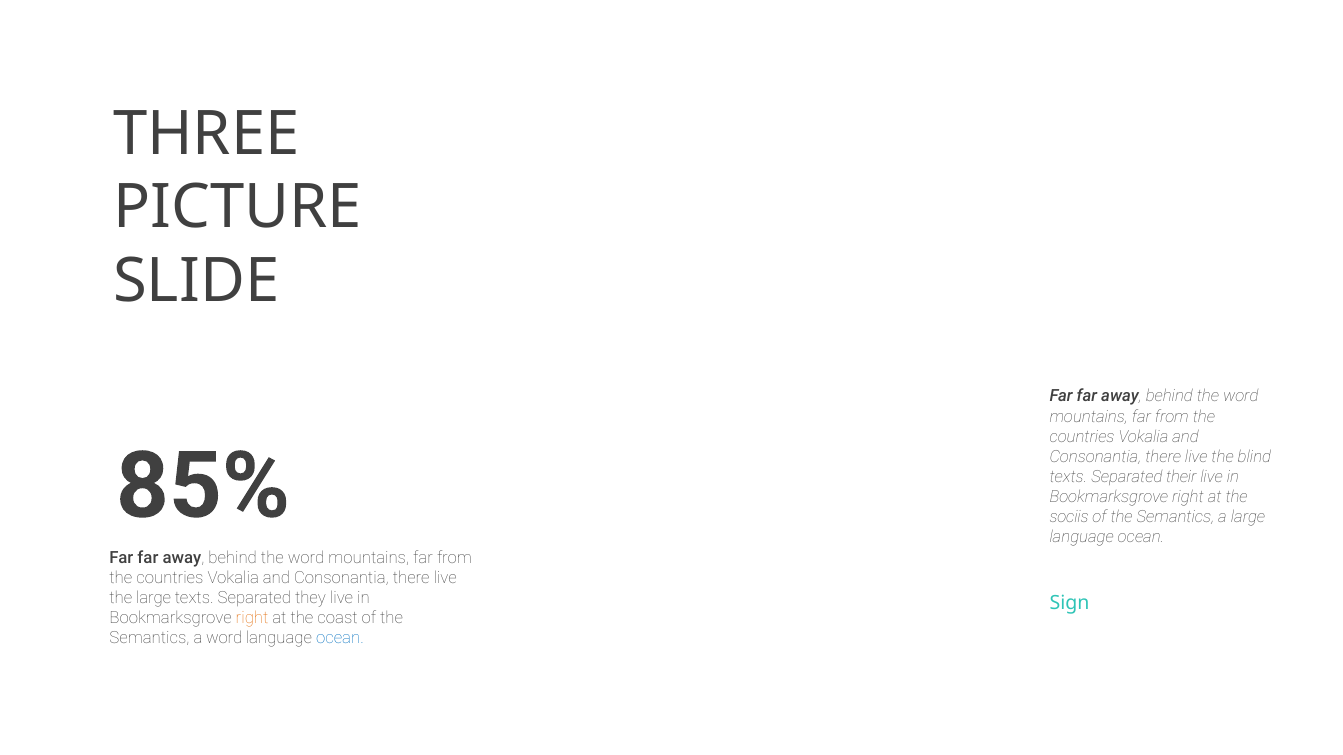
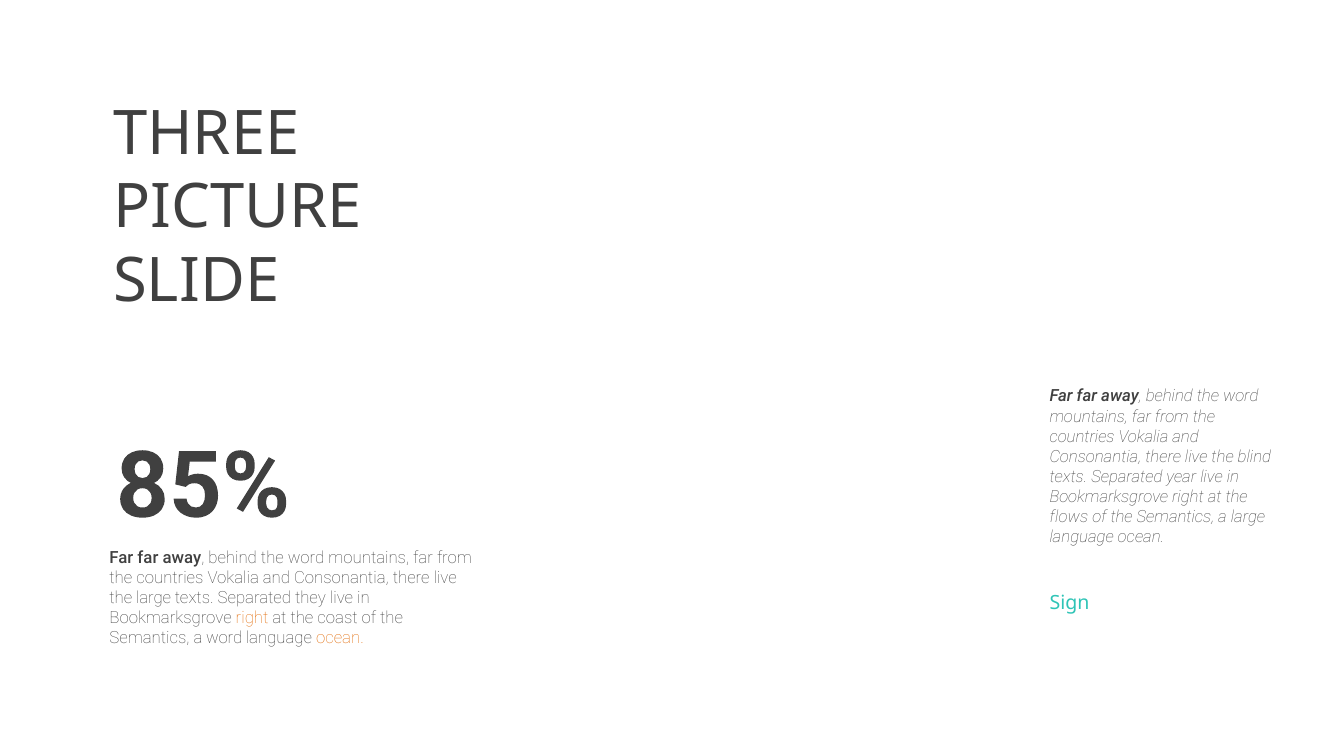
their: their -> year (1181, 477)
sociis: sociis -> flows (1069, 517)
ocean colour: blue -> orange (340, 639)
